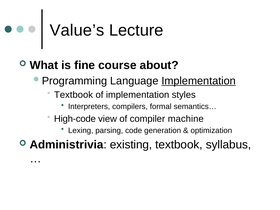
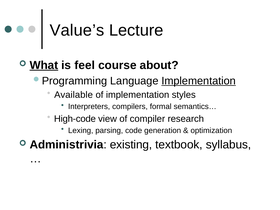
What underline: none -> present (44, 65)
fine: fine -> feel (85, 65)
Textbook: Textbook -> Available (74, 95)
machine: machine -> research (186, 119)
